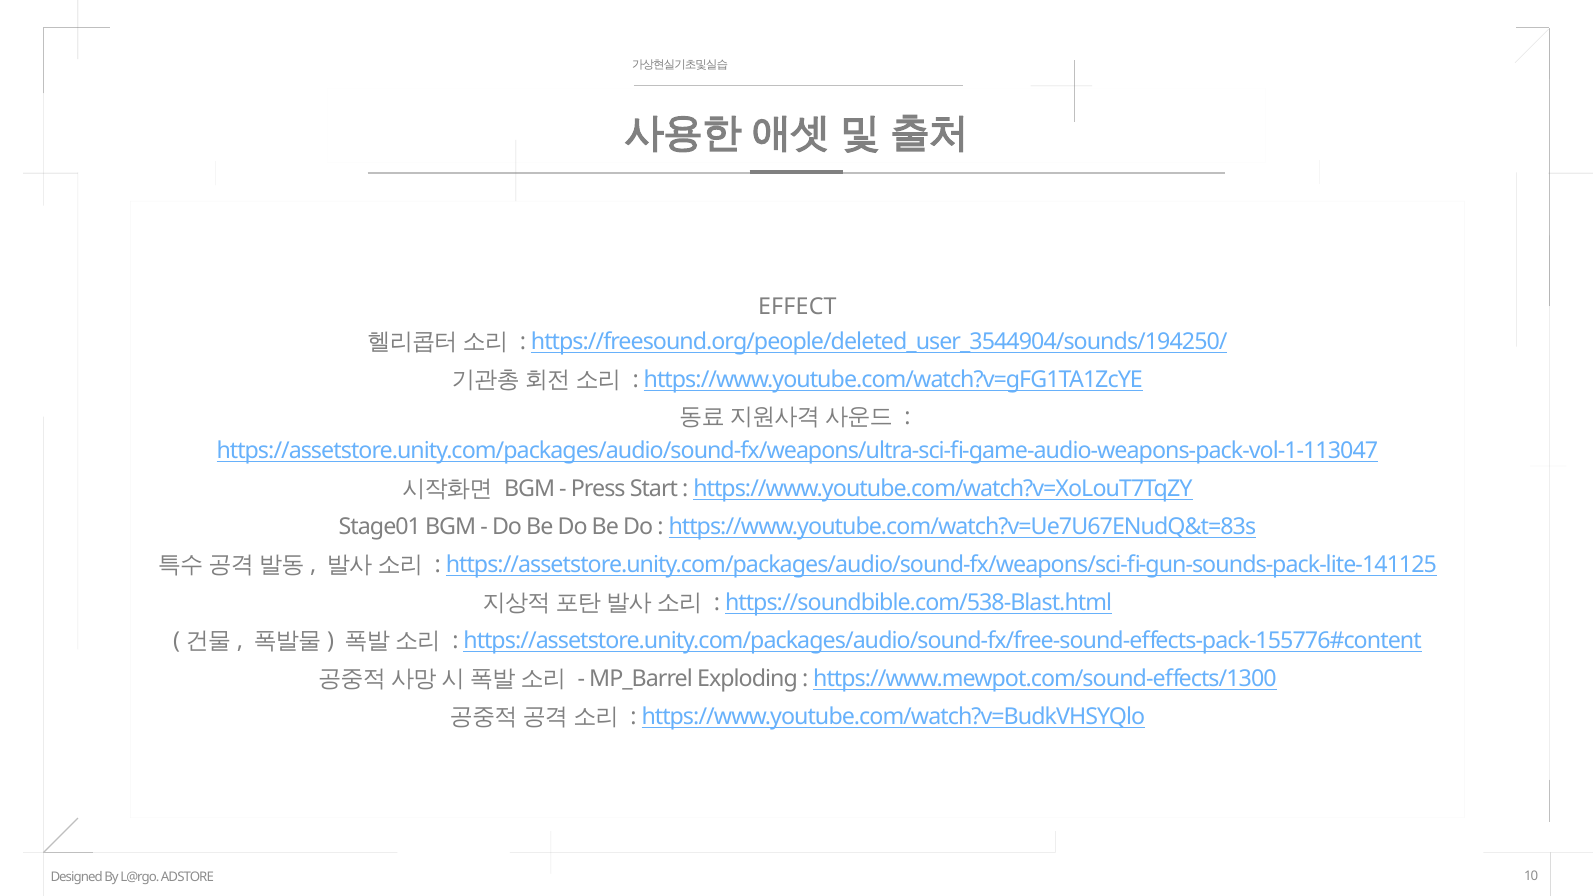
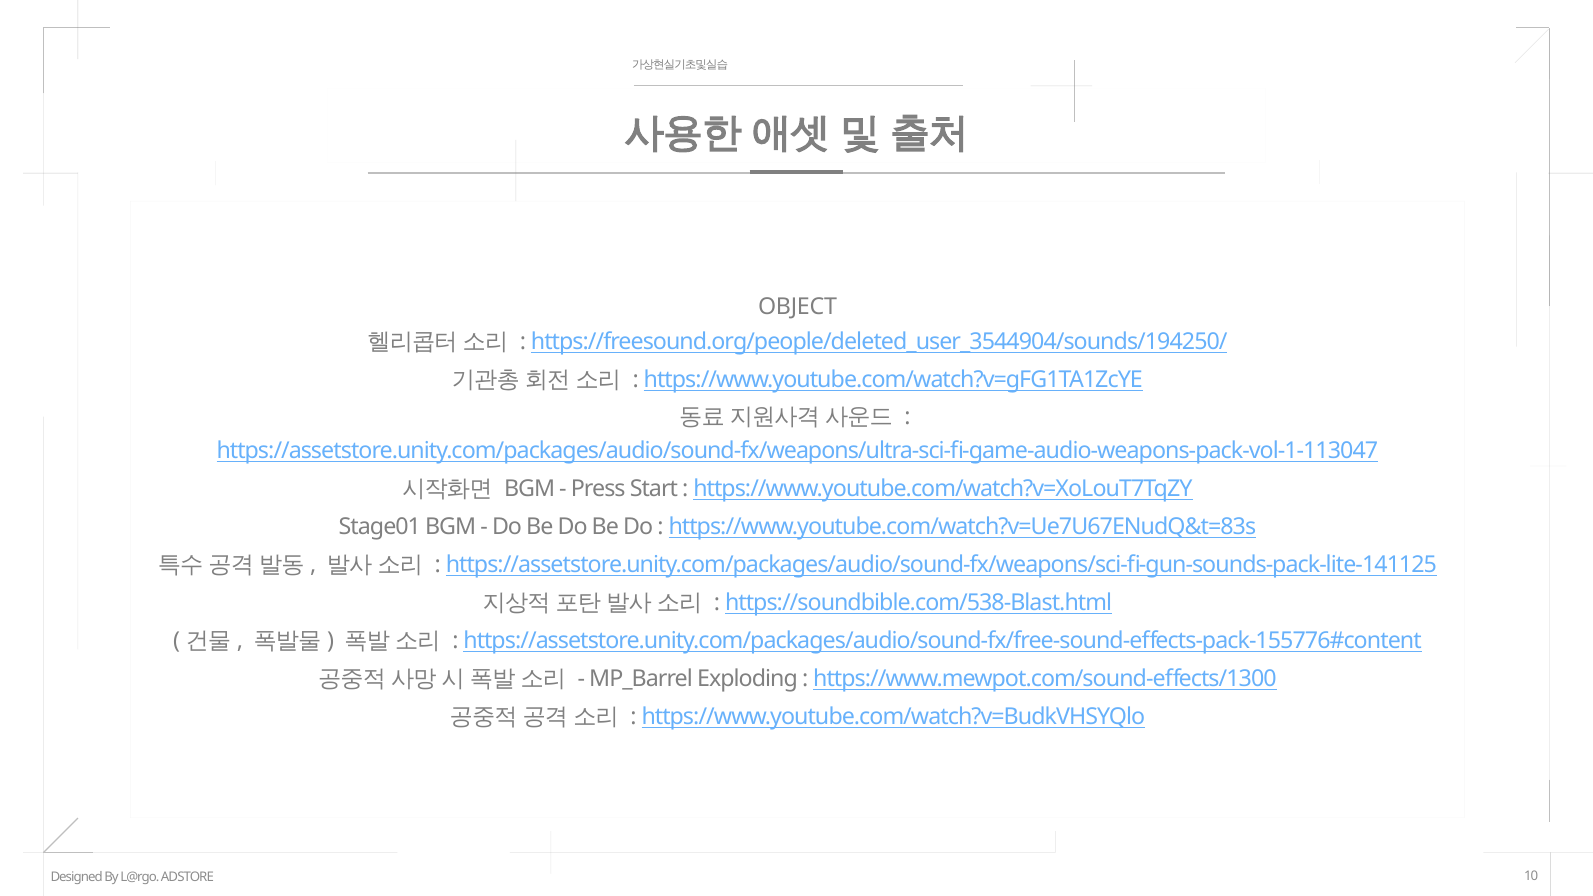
EFFECT: EFFECT -> OBJECT (798, 307)
